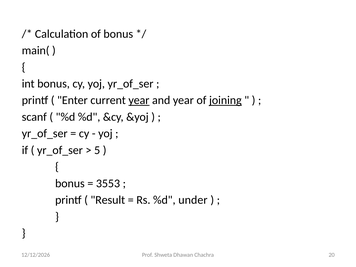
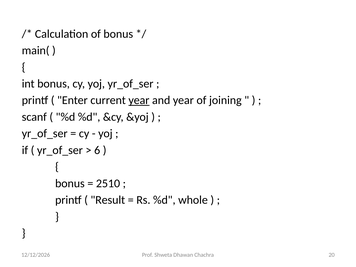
joining underline: present -> none (225, 100)
5: 5 -> 6 (97, 150)
3553: 3553 -> 2510 (108, 183)
under: under -> whole (193, 200)
